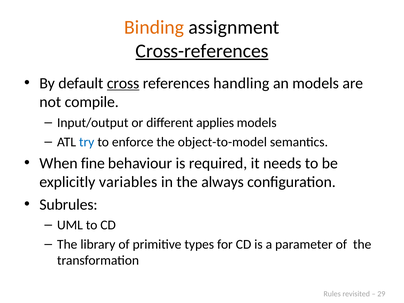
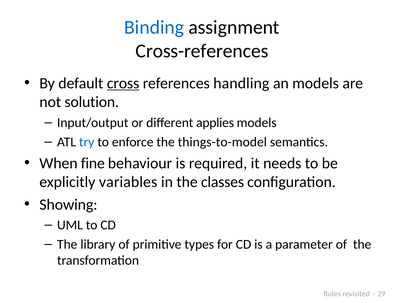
Binding colour: orange -> blue (154, 27)
Cross-references underline: present -> none (202, 51)
compile: compile -> solution (92, 102)
object-to-model: object-to-model -> things-to-model (222, 142)
always: always -> classes (223, 182)
Subrules: Subrules -> Showing (68, 205)
